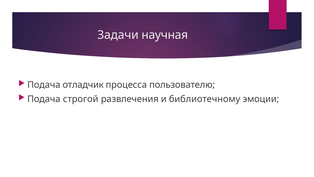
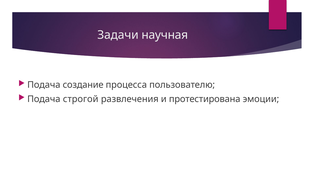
отладчик: отладчик -> создание (83, 85)
библиотечному: библиотечному -> протестирована (205, 99)
